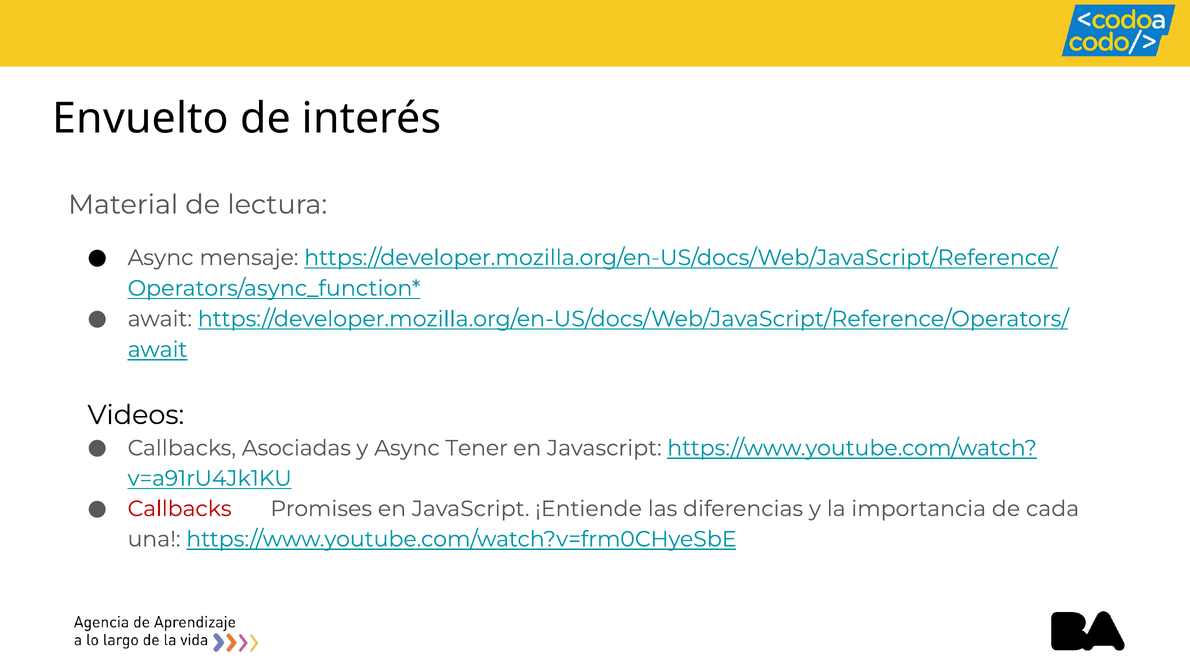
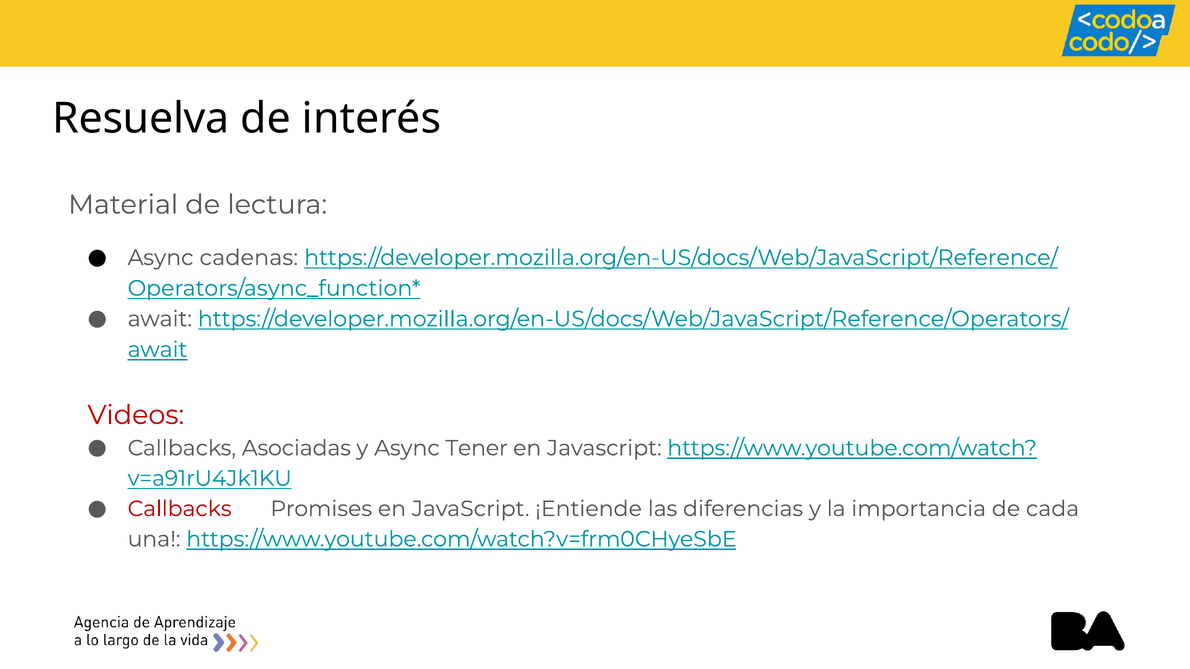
Envuelto: Envuelto -> Resuelva (141, 118)
mensaje: mensaje -> cadenas (249, 258)
Videos colour: black -> red (136, 415)
